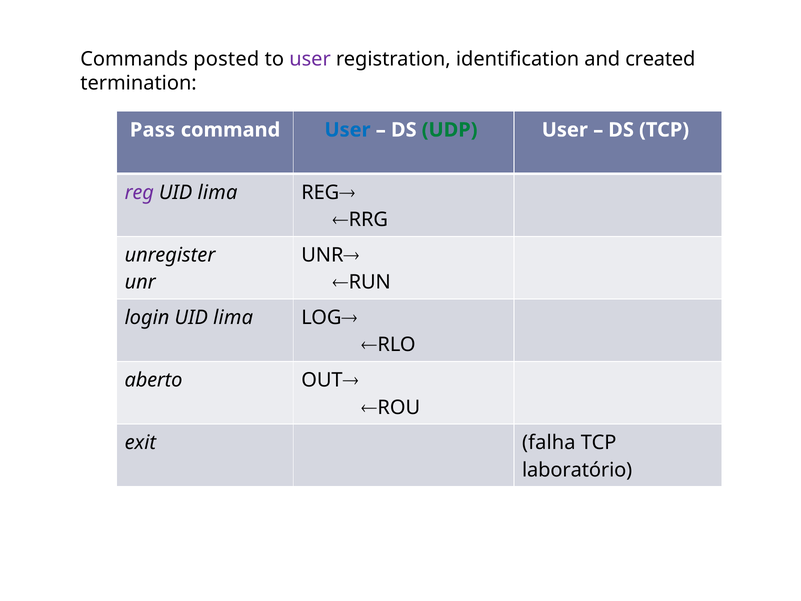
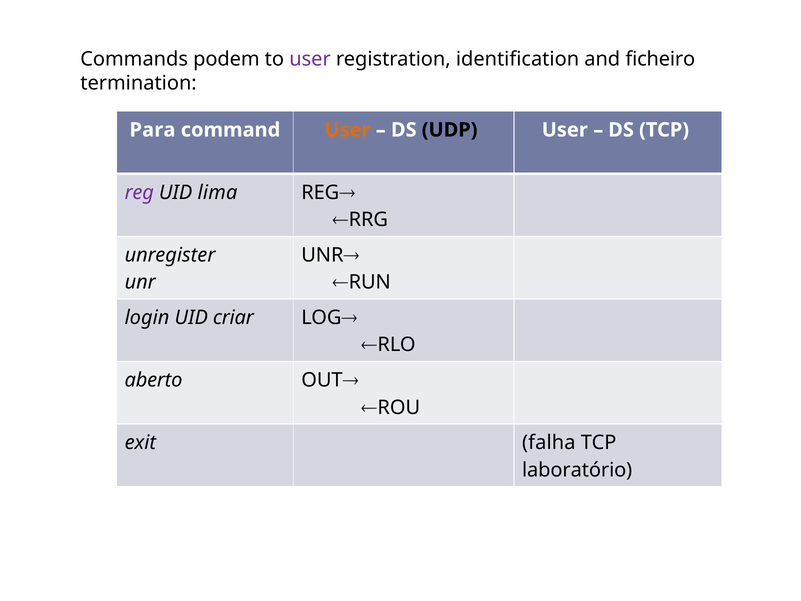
posted: posted -> podem (226, 59)
created: created -> ficheiro (660, 59)
Pass: Pass -> Para (152, 130)
User colour: blue -> orange (348, 130)
UDP colour: green -> black (450, 130)
login UID lima: lima -> criar (233, 317)
